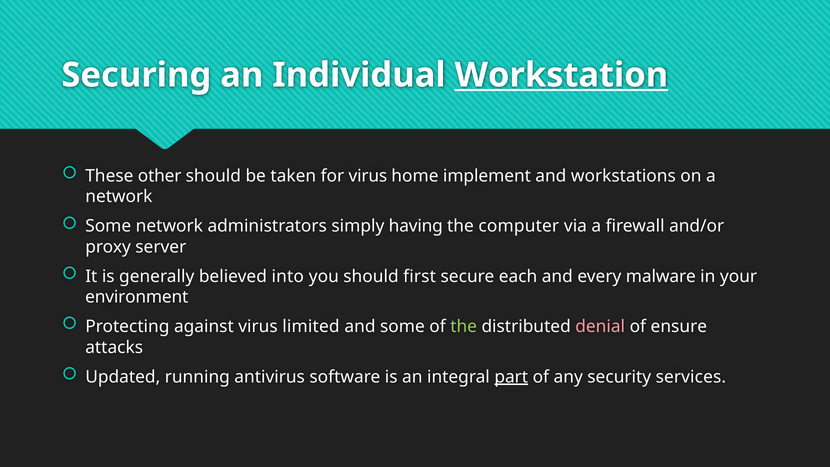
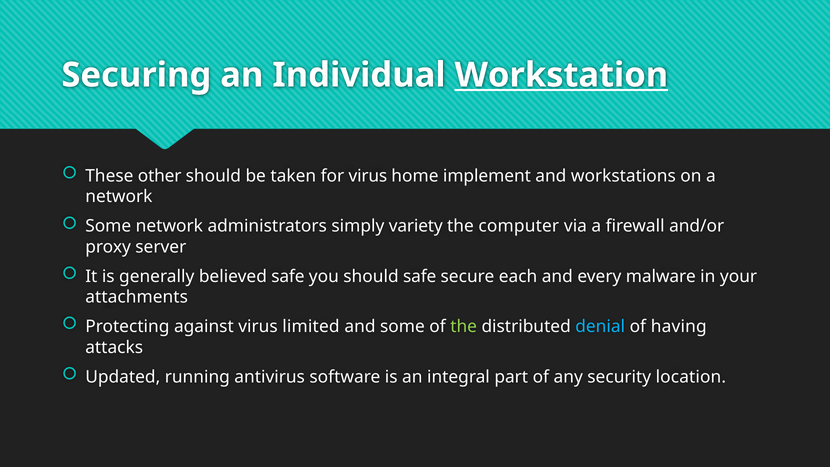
having: having -> variety (416, 226)
believed into: into -> safe (288, 276)
should first: first -> safe (420, 276)
environment: environment -> attachments (137, 297)
denial colour: pink -> light blue (600, 326)
ensure: ensure -> having (679, 326)
part underline: present -> none (511, 377)
services: services -> location (691, 377)
